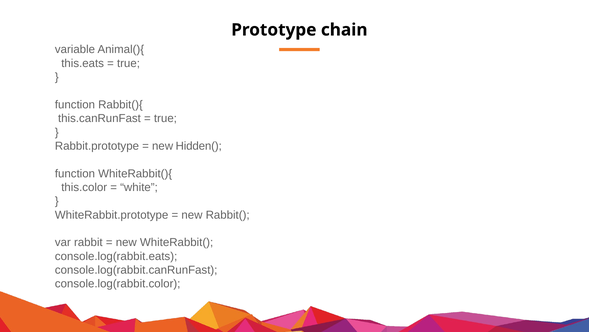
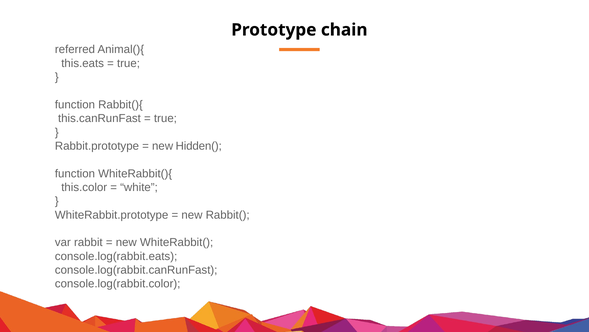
variable: variable -> referred (75, 49)
